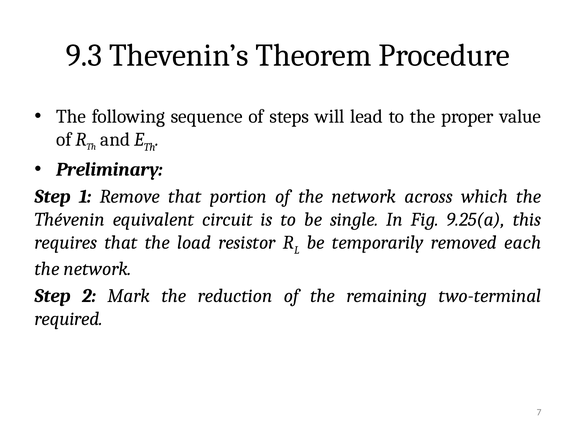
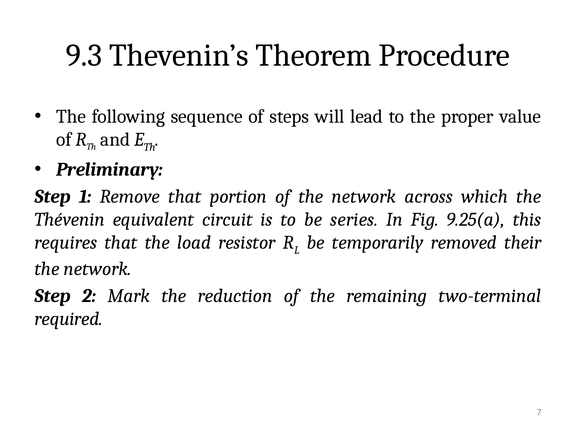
single: single -> series (354, 220)
each: each -> their (523, 243)
